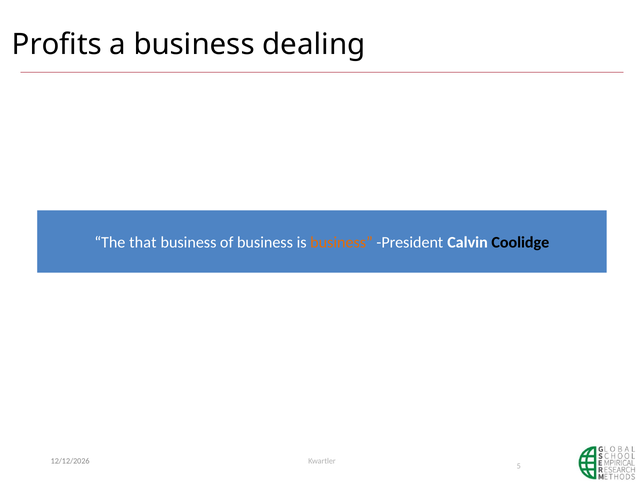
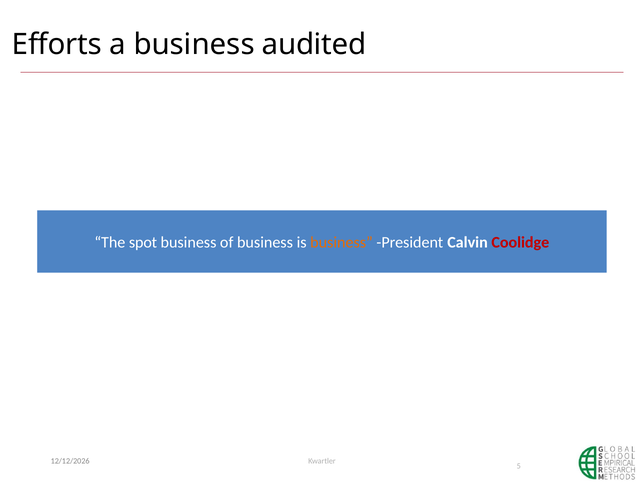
Profits: Profits -> Efforts (57, 45)
dealing: dealing -> audited (314, 45)
that: that -> spot (143, 243)
Coolidge colour: black -> red (520, 243)
